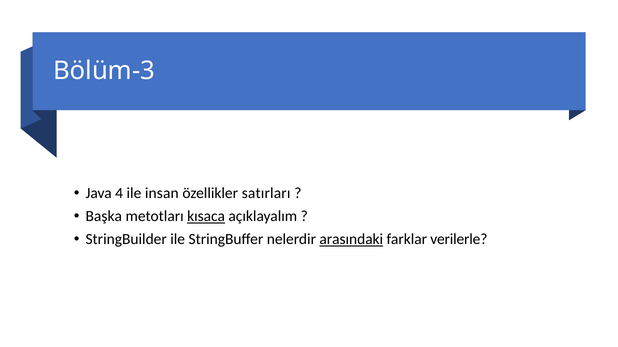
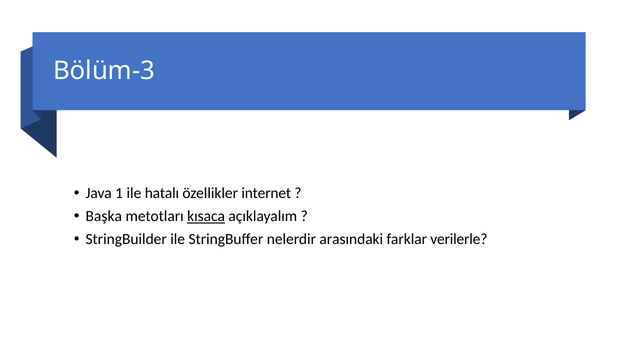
4: 4 -> 1 (119, 193)
insan: insan -> hatalı (162, 193)
satırları: satırları -> internet (266, 193)
arasındaki underline: present -> none (351, 240)
